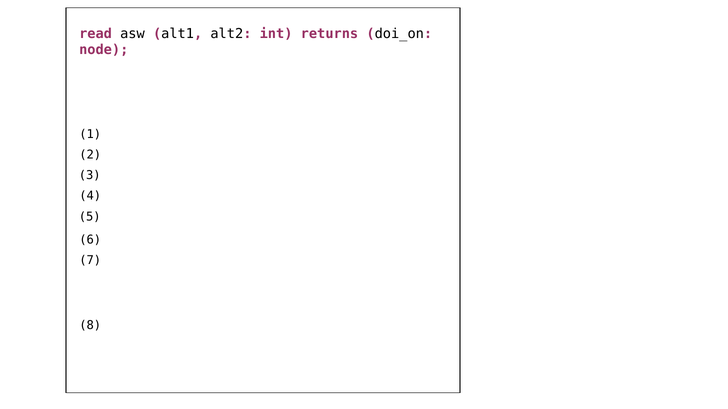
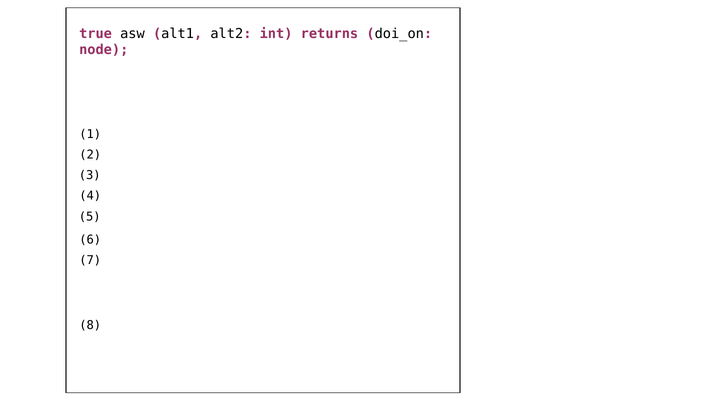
read: read -> true (96, 34)
